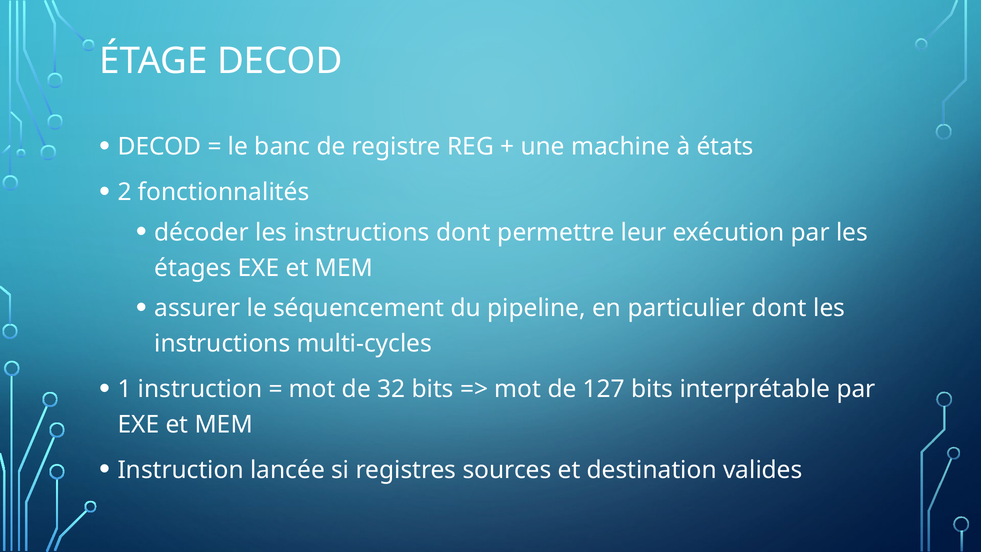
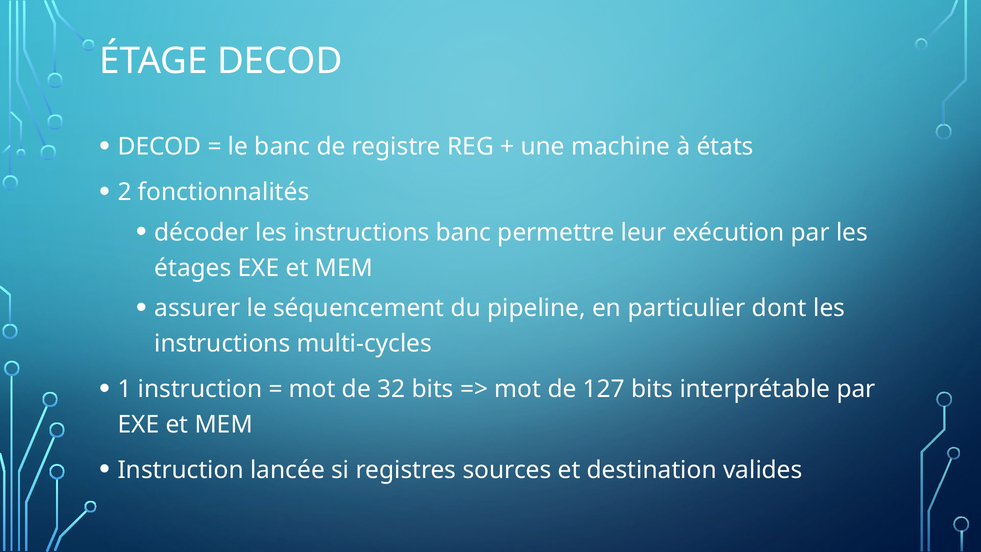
instructions dont: dont -> banc (464, 233)
